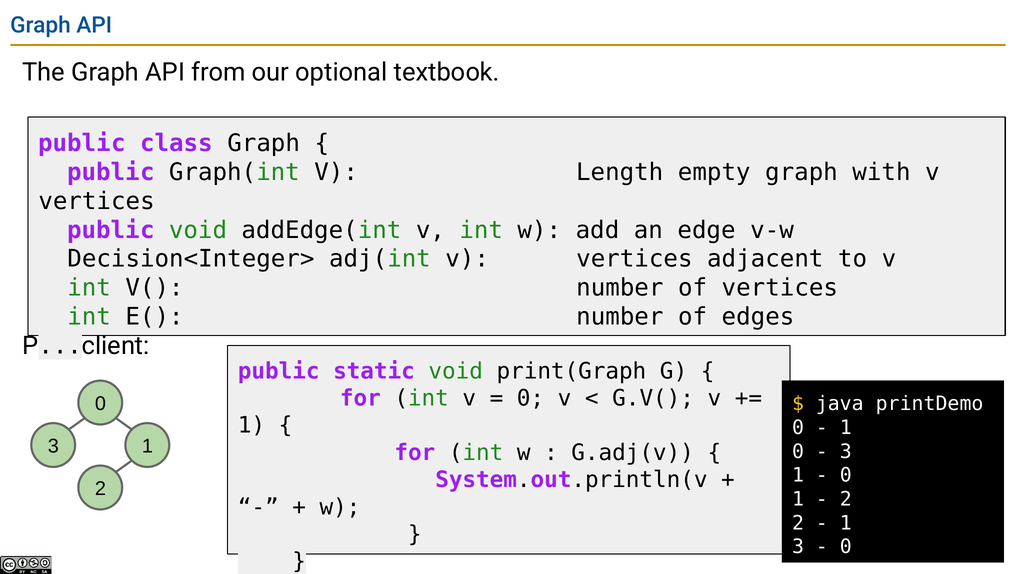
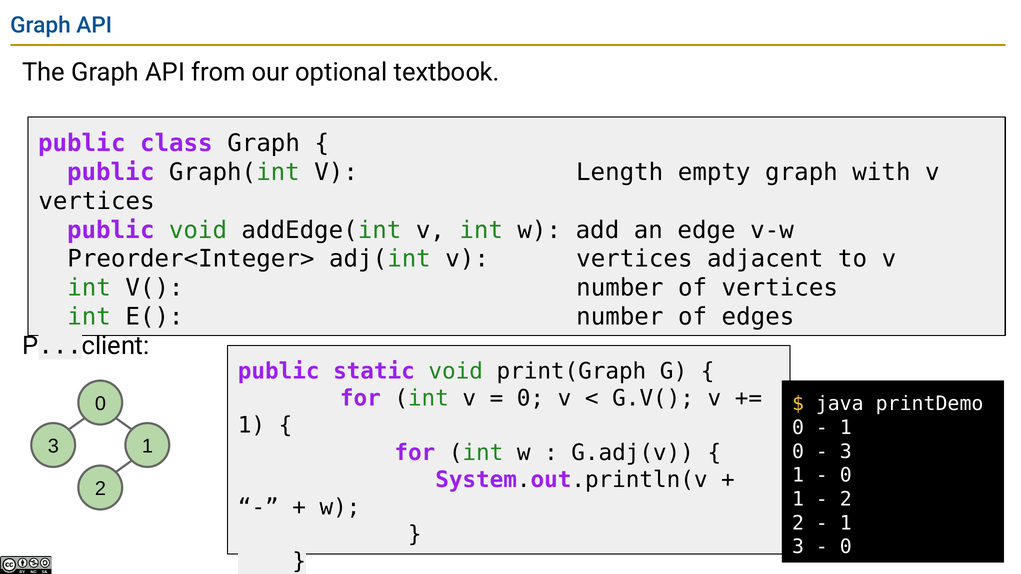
Decision<Integer>: Decision<Integer> -> Preorder<Integer> (191, 259)
